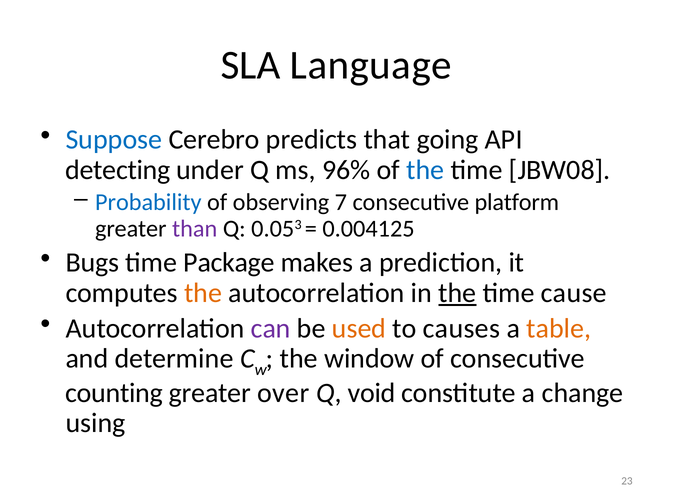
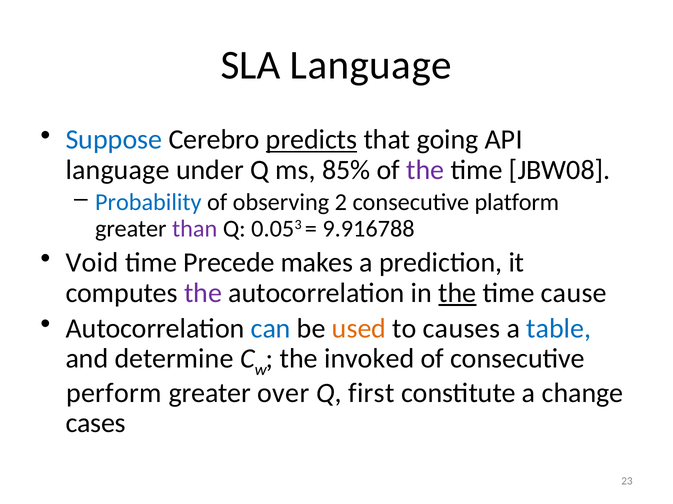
predicts underline: none -> present (312, 140)
detecting: detecting -> language (118, 170)
96%: 96% -> 85% (346, 170)
the colour: blue -> purple (425, 170)
7: 7 -> 2 (341, 203)
0.004125: 0.004125 -> 9.916788 (369, 229)
Bugs: Bugs -> Void (92, 263)
Package: Package -> Precede (229, 263)
the colour: orange -> purple (203, 293)
can colour: purple -> blue (271, 329)
table colour: orange -> blue (559, 329)
window: window -> invoked (369, 359)
counting: counting -> perform (114, 394)
void: void -> first (371, 394)
using: using -> cases (96, 424)
